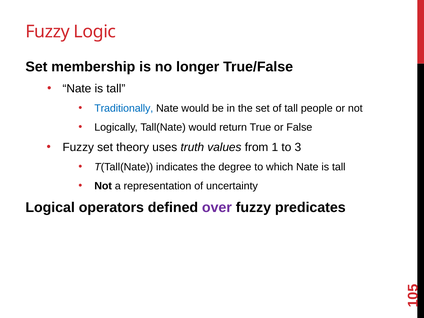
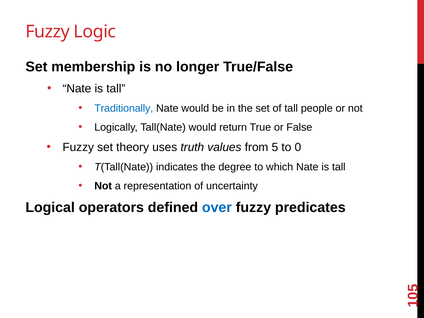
from 1: 1 -> 5 (275, 147)
to 3: 3 -> 0 (298, 147)
over colour: purple -> blue (217, 207)
